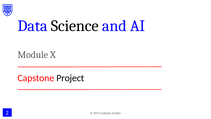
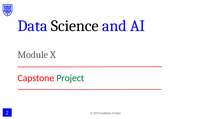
Project colour: black -> green (70, 78)
